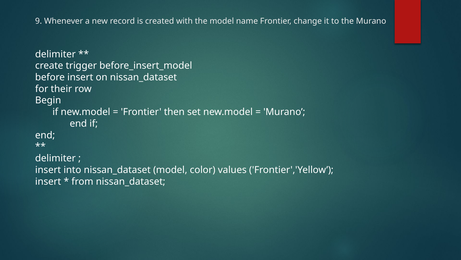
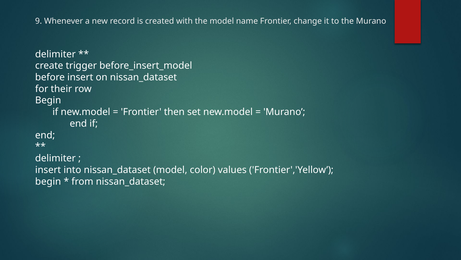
insert: insert -> begin (48, 181)
